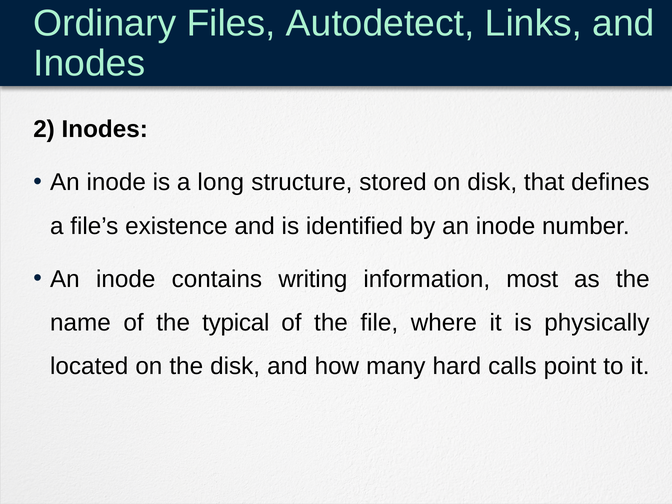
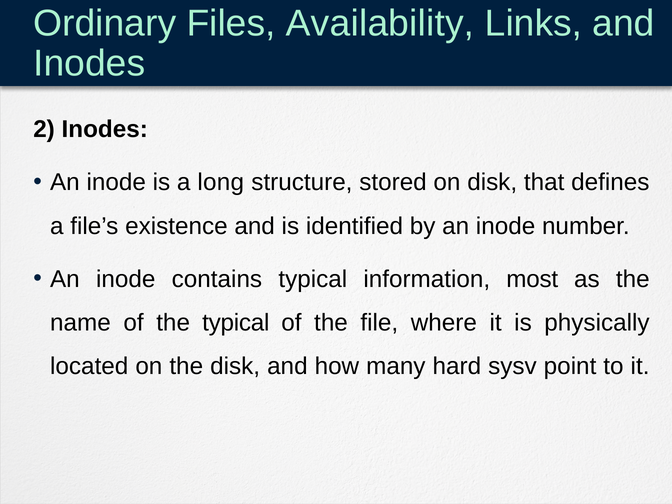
Autodetect: Autodetect -> Availability (380, 23)
contains writing: writing -> typical (313, 279)
calls: calls -> sysv (512, 366)
